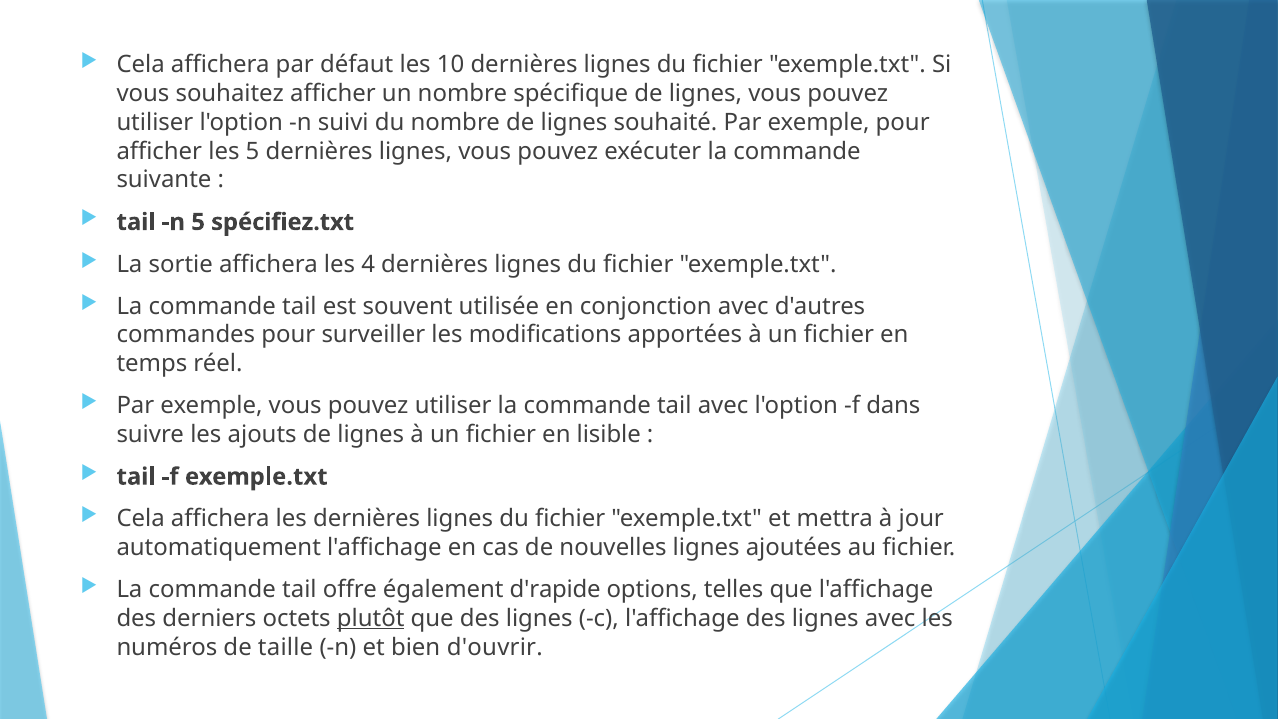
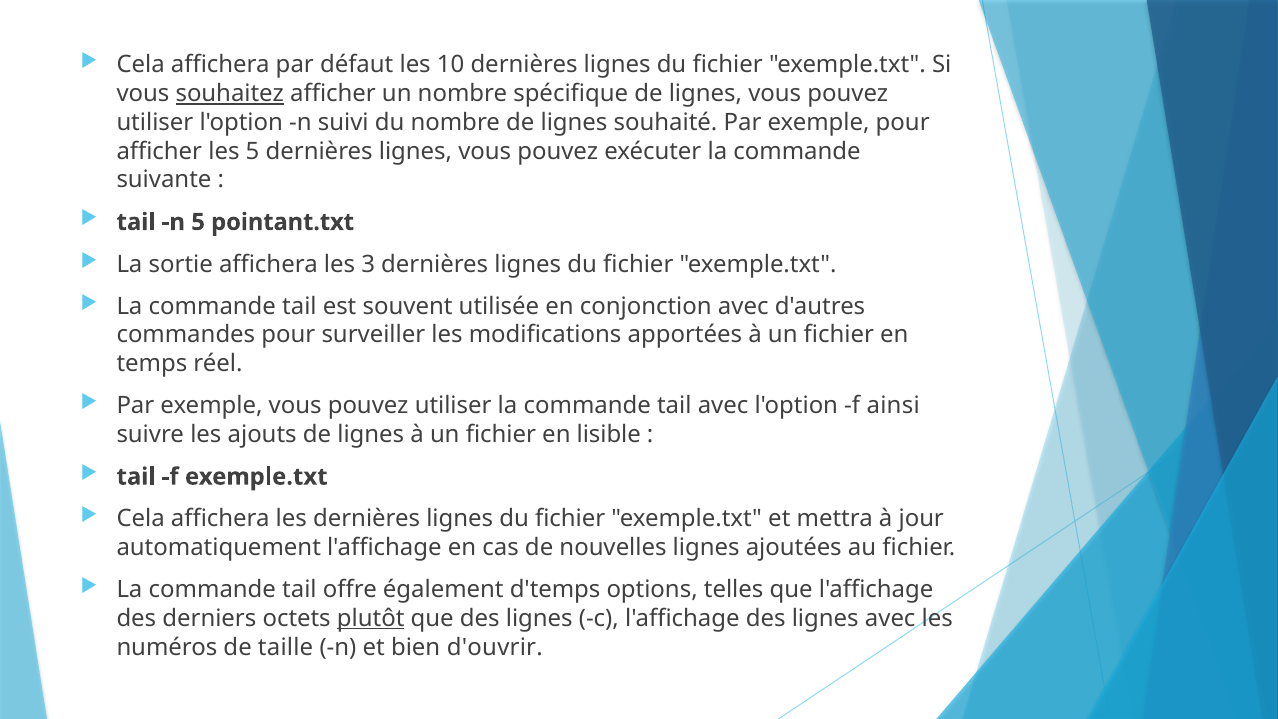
souhaitez underline: none -> present (230, 94)
spécifiez.txt: spécifiez.txt -> pointant.txt (283, 222)
4: 4 -> 3 (368, 264)
dans: dans -> ainsi (893, 406)
d'rapide: d'rapide -> d'temps (555, 590)
